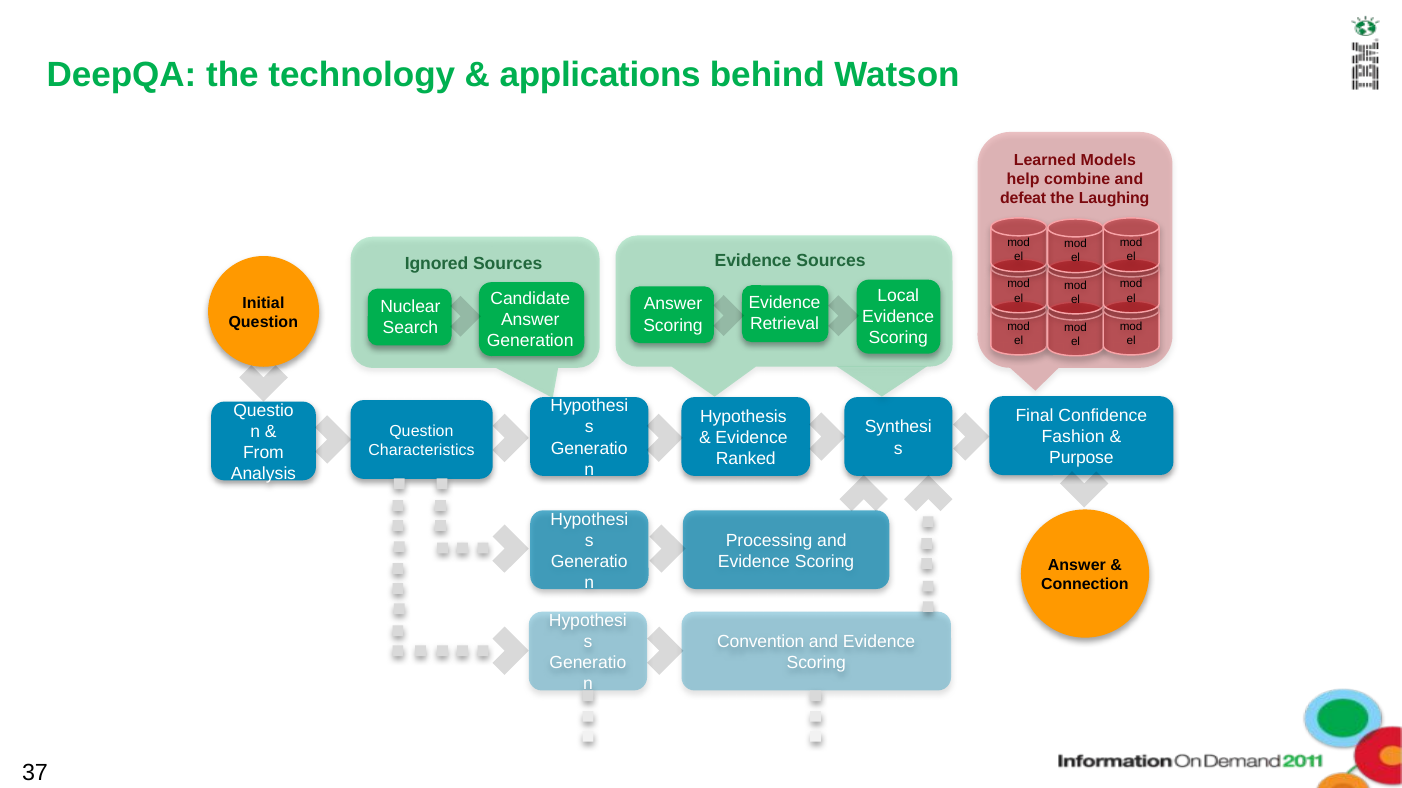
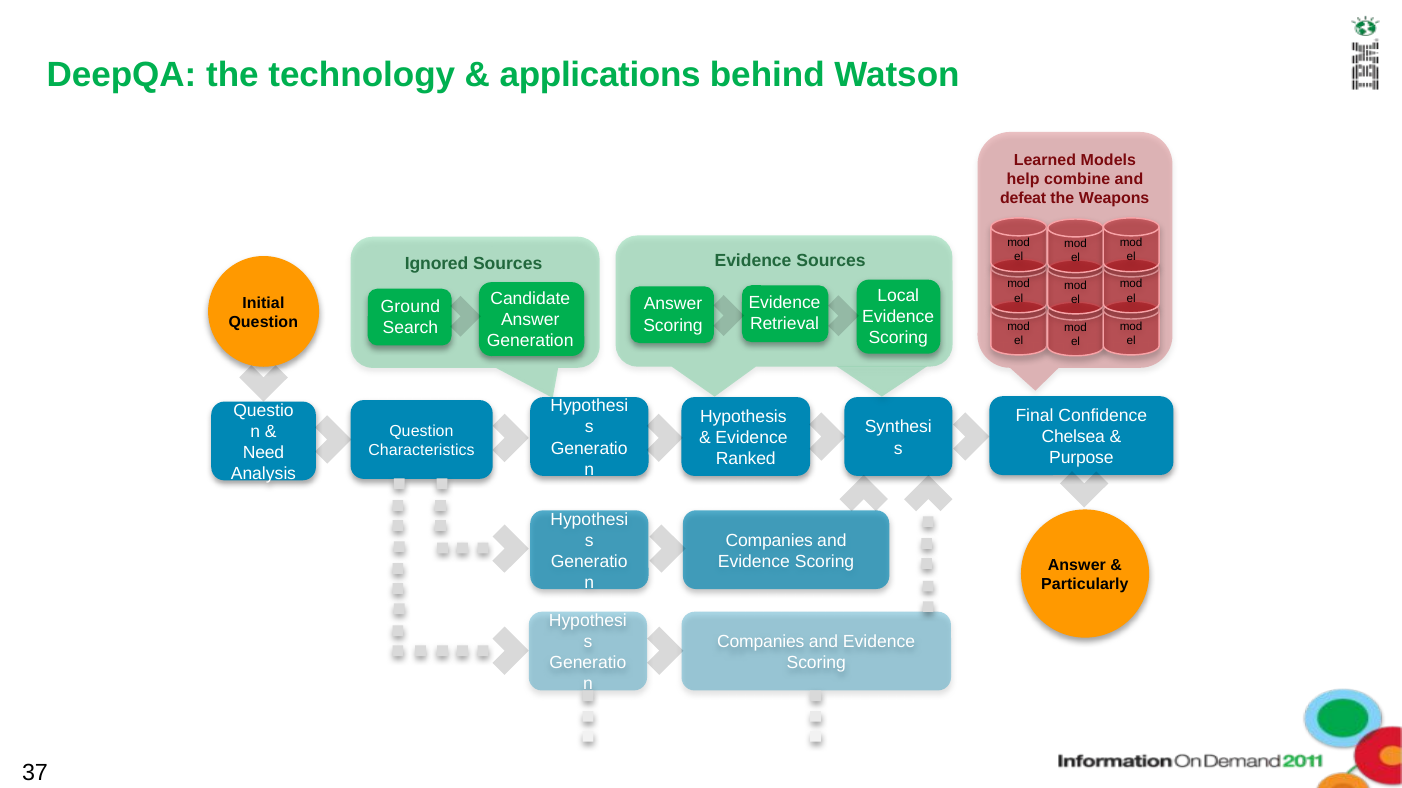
Laughing: Laughing -> Weapons (1114, 199)
Nuclear: Nuclear -> Ground (410, 307)
Fashion: Fashion -> Chelsea (1073, 437)
From: From -> Need (264, 453)
Processing: Processing -> Companies (769, 541)
Connection: Connection -> Particularly (1085, 585)
Convention: Convention -> Companies (761, 642)
